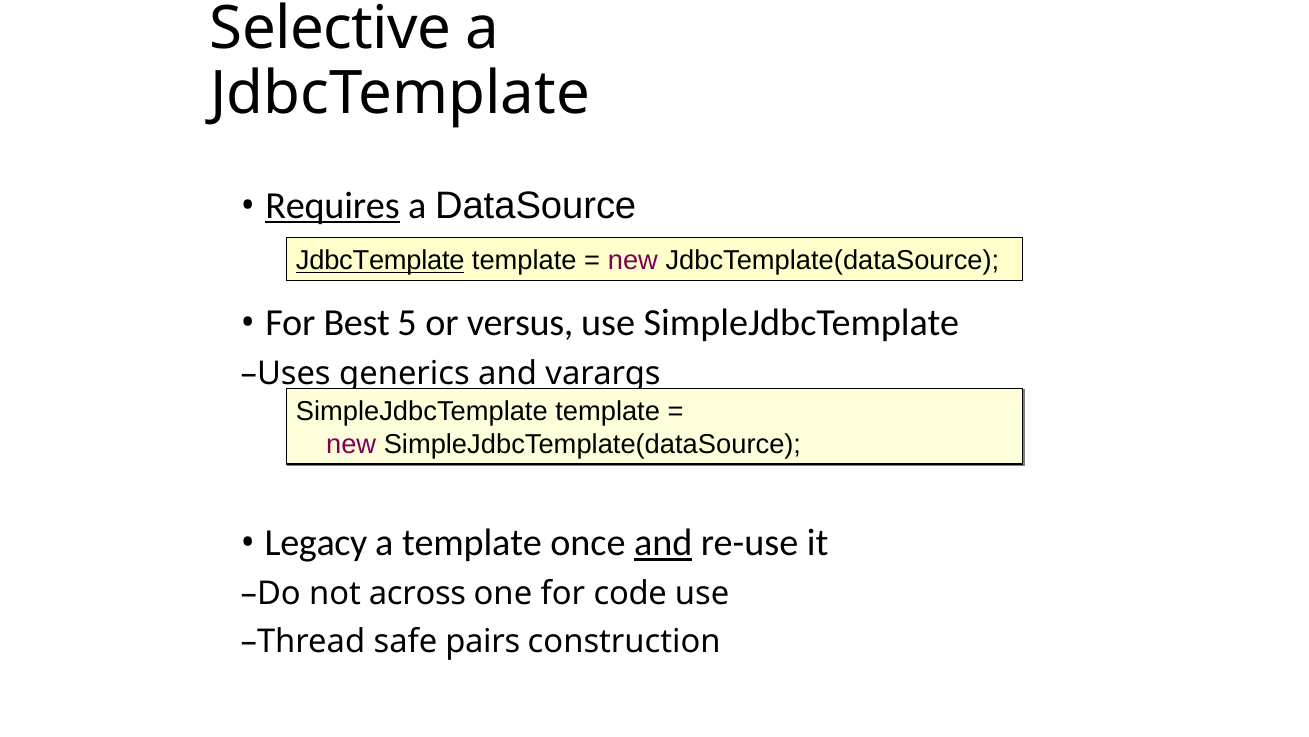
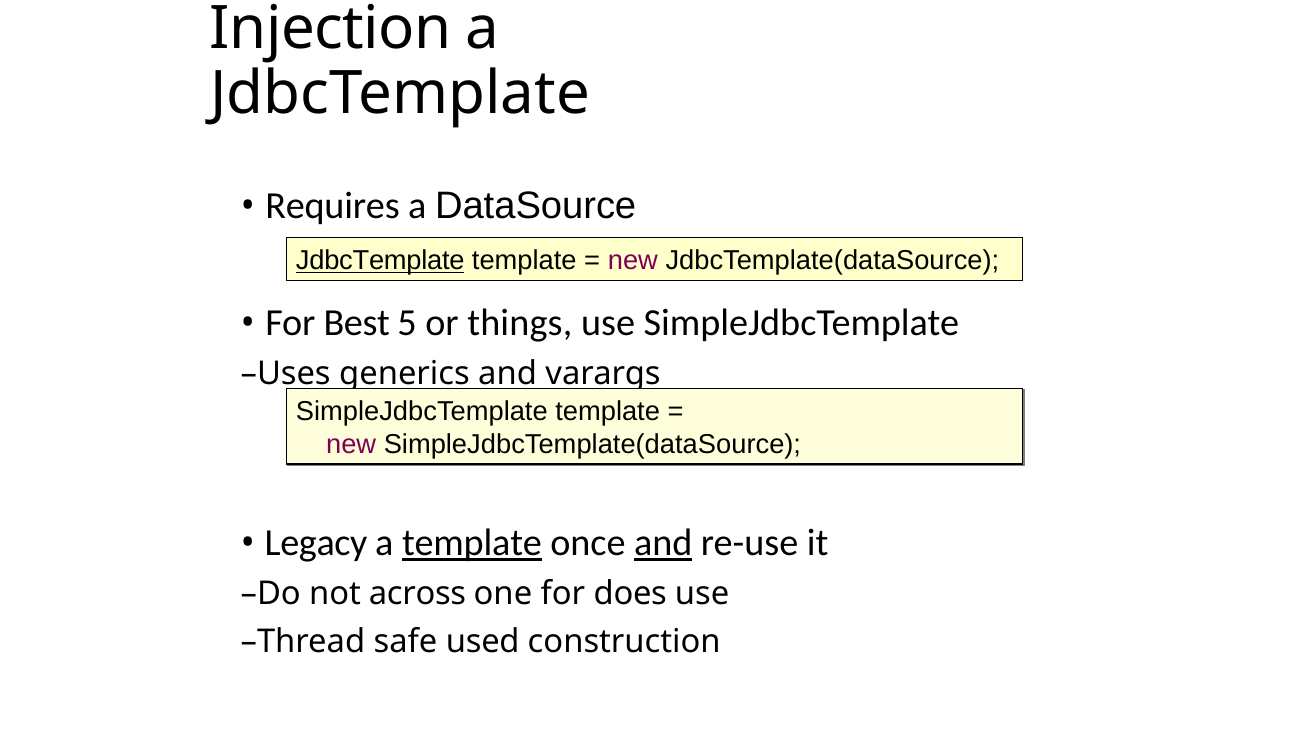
Selective: Selective -> Injection (331, 29)
Requires underline: present -> none (332, 205)
versus: versus -> things (520, 323)
template underline: none -> present (472, 543)
code: code -> does (630, 594)
pairs: pairs -> used (483, 641)
